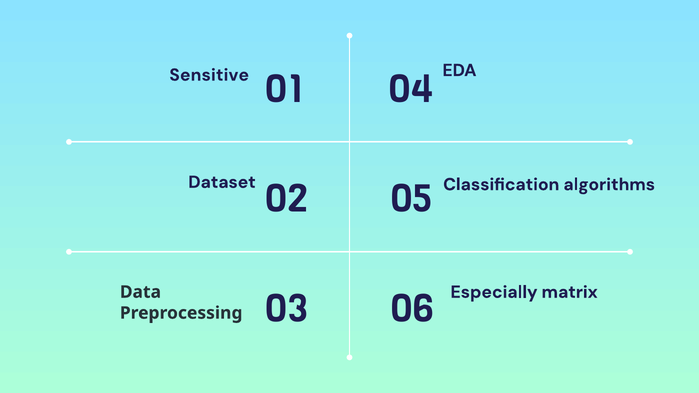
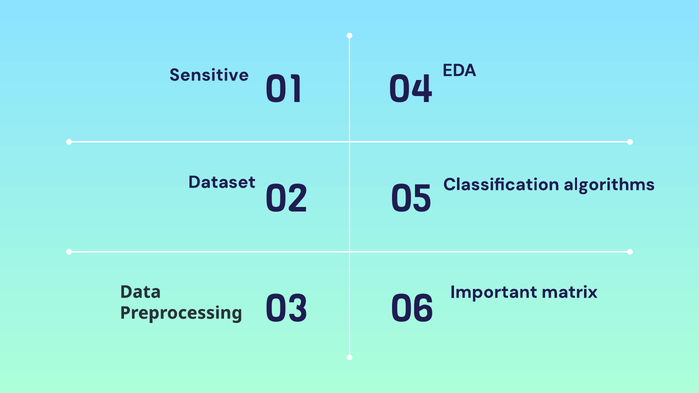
Especially: Especially -> Important (494, 292)
